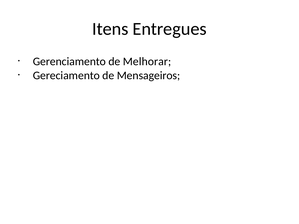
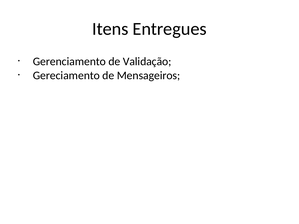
Melhorar: Melhorar -> Validação (147, 62)
